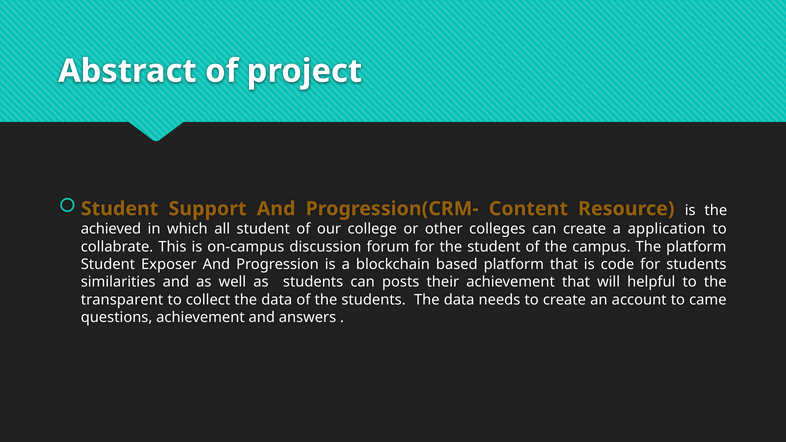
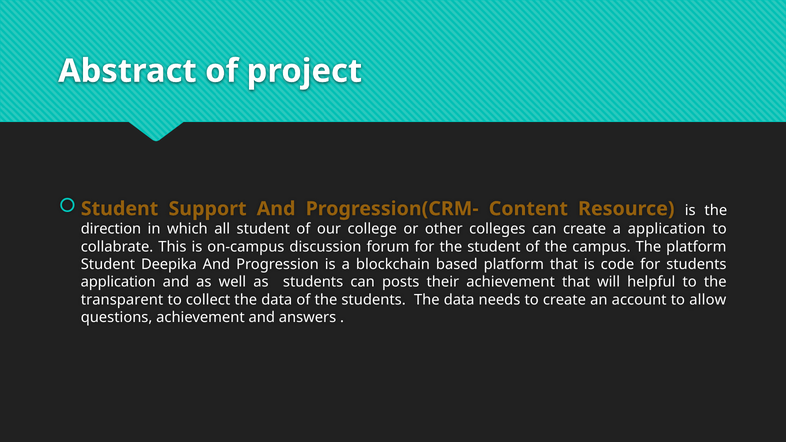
achieved: achieved -> direction (111, 229)
Exposer: Exposer -> Deepika (169, 264)
similarities: similarities -> application (118, 282)
came: came -> allow (708, 300)
